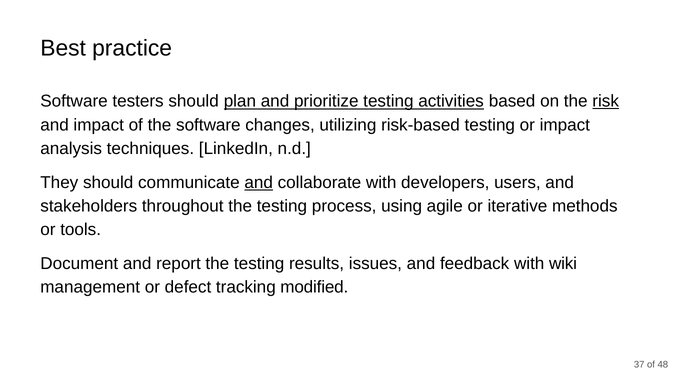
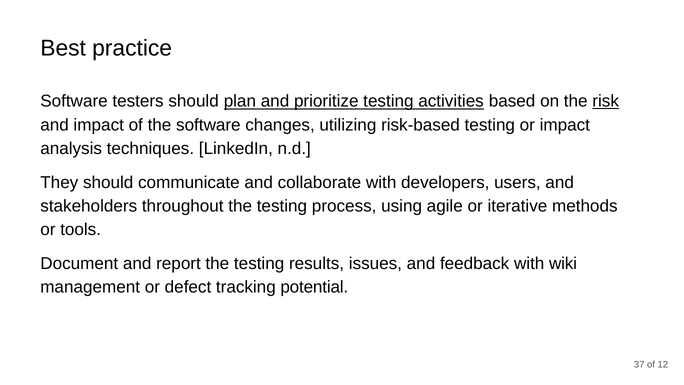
and underline: present -> none (259, 182)
modified: modified -> potential (314, 287)
48: 48 -> 12 (663, 364)
